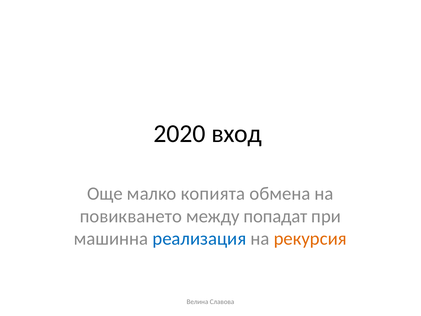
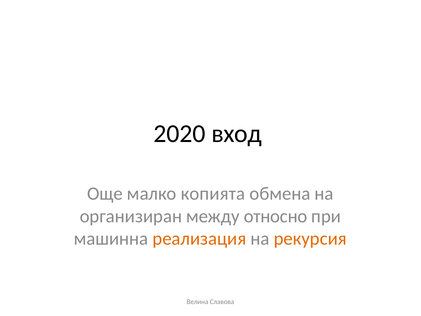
повикването: повикването -> организиран (131, 216)
попадат: попадат -> относно (276, 216)
реализация colour: blue -> orange (199, 239)
